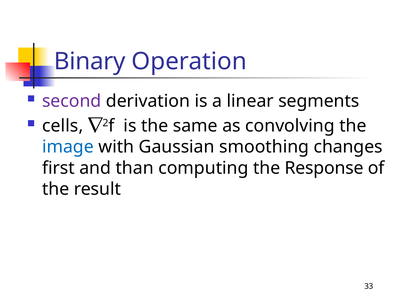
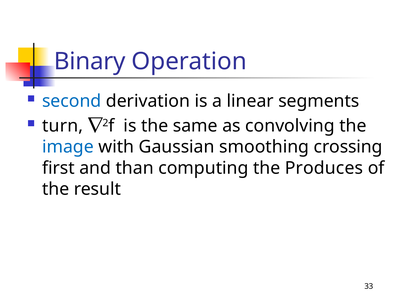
second colour: purple -> blue (72, 101)
cells: cells -> turn (63, 126)
changes: changes -> crossing (348, 147)
Response: Response -> Produces (324, 168)
